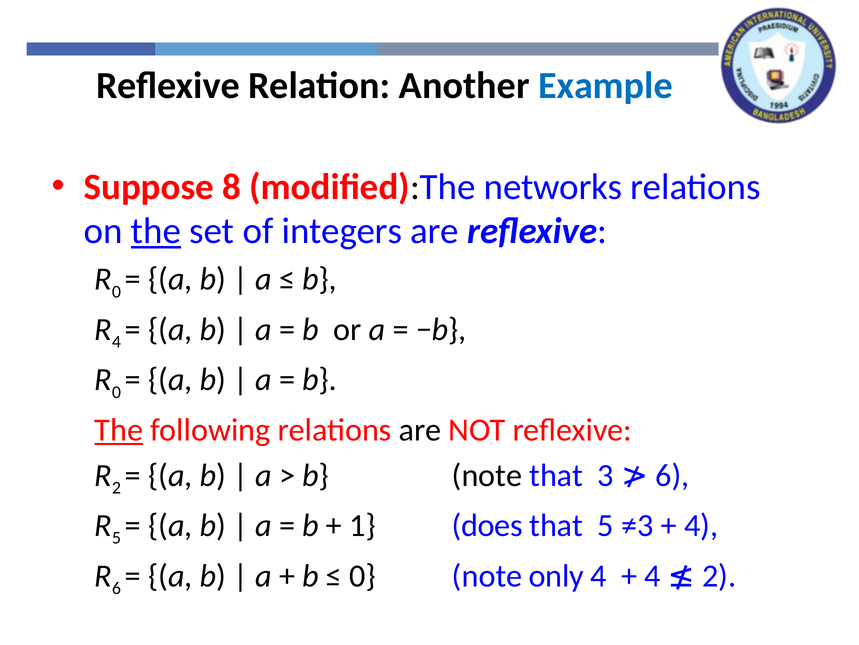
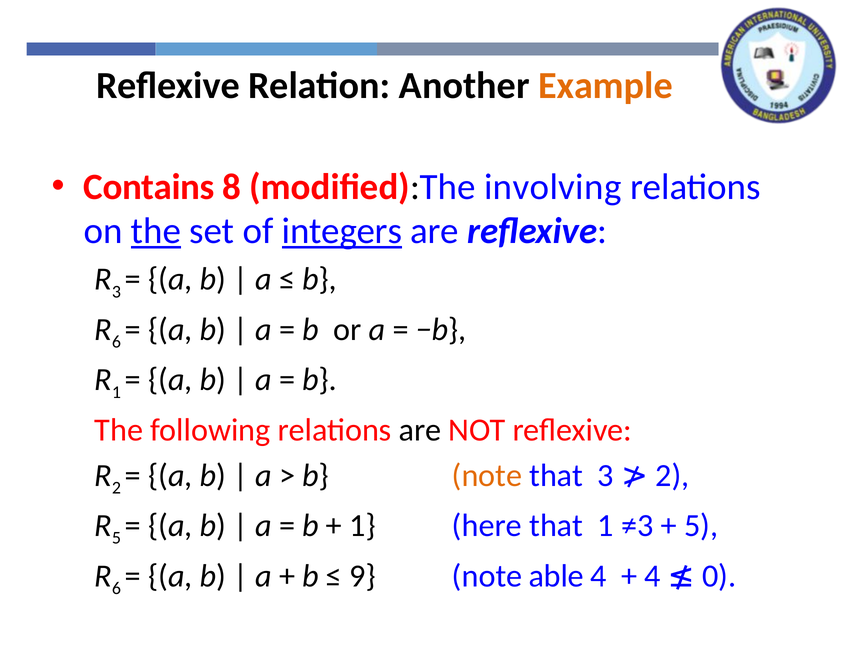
Example colour: blue -> orange (606, 86)
Suppose: Suppose -> Contains (149, 187)
networks: networks -> involving (553, 187)
integers underline: none -> present (342, 231)
0: 0 -> 3 (116, 291)
4: 4 -> 6 (116, 341)
0: 0 -> 1 (116, 392)
The underline: present -> none (119, 429)
note colour: black -> orange (487, 475)
3 6: 6 -> 2 (672, 475)
does: does -> here (487, 525)
that 5: 5 -> 1 (606, 525)
4: 4 -> 5 (701, 525)
0: 0 -> 9 (362, 575)
only: only -> able (556, 575)
4 2: 2 -> 0 (719, 575)
